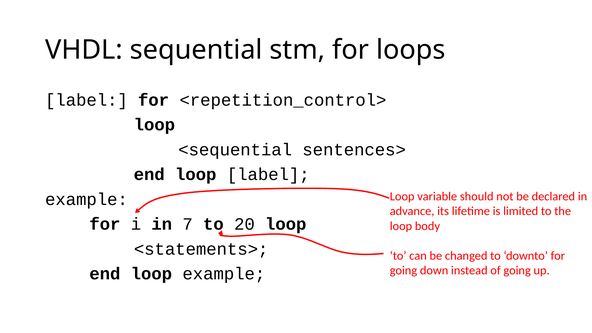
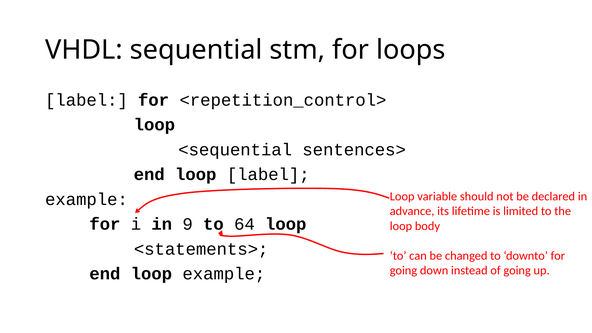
7: 7 -> 9 (188, 224)
20: 20 -> 64 (244, 224)
